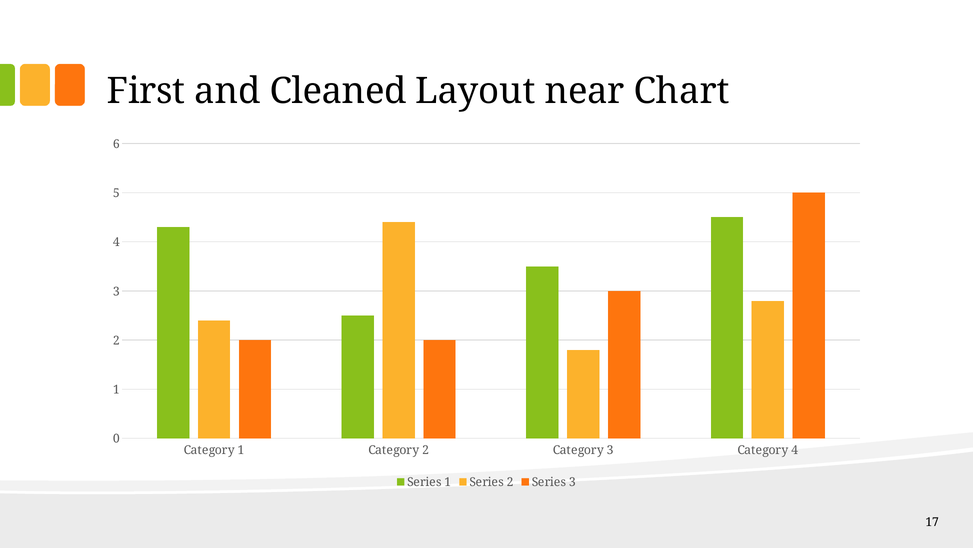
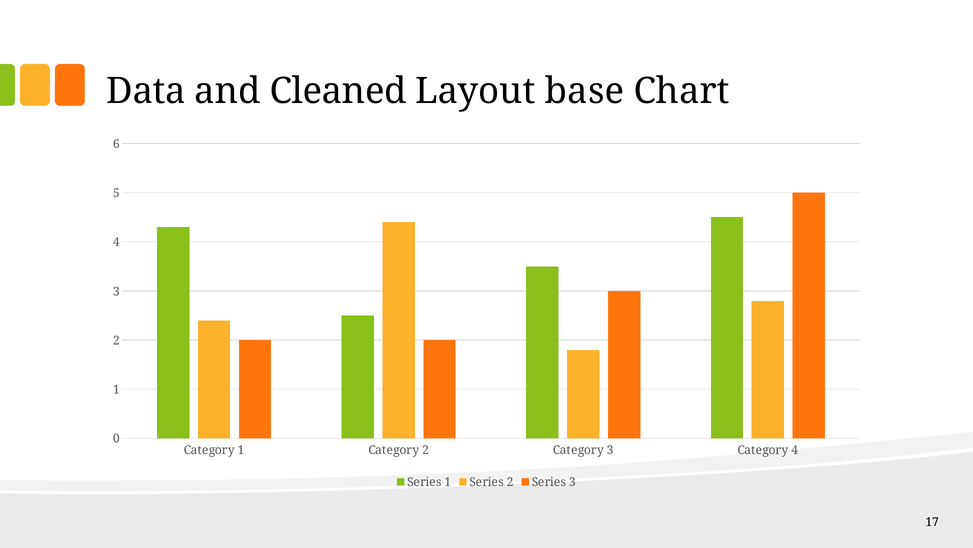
First: First -> Data (146, 91)
near: near -> base (584, 91)
